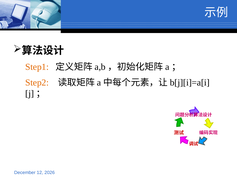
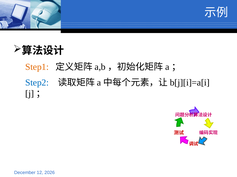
Step2 colour: orange -> blue (37, 83)
